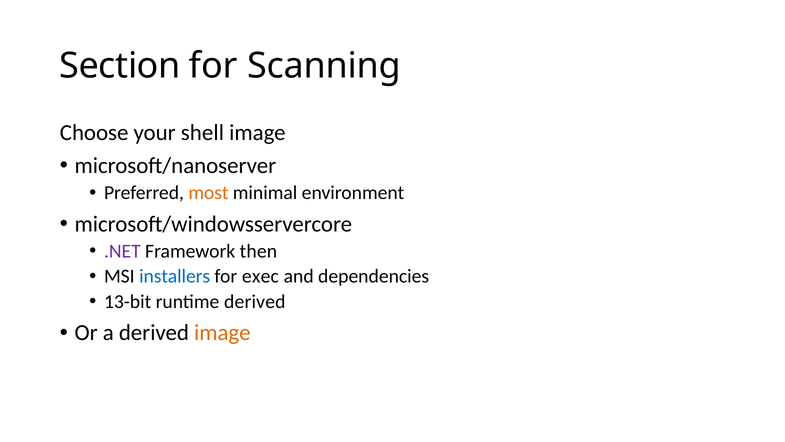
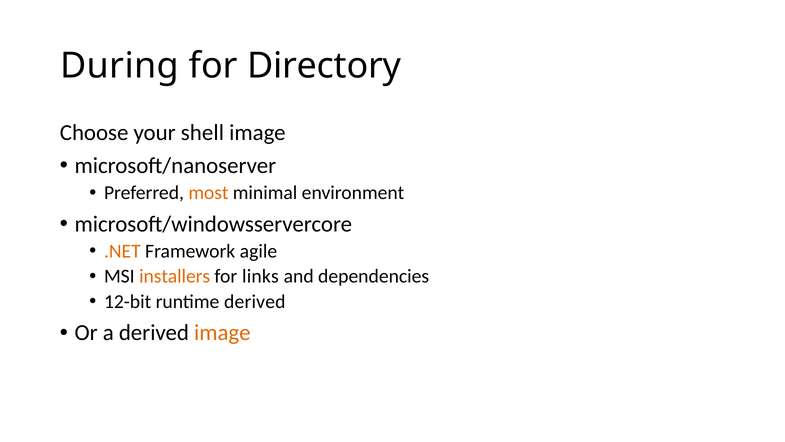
Section: Section -> During (119, 66)
Scanning: Scanning -> Directory (324, 66)
.NET colour: purple -> orange (122, 251)
then: then -> agile (258, 251)
installers colour: blue -> orange (175, 276)
exec: exec -> links (260, 276)
13-bit: 13-bit -> 12-bit (128, 301)
